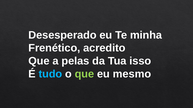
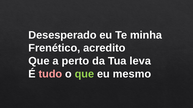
pelas: pelas -> perto (75, 61)
isso: isso -> leva (140, 61)
tudo colour: light blue -> pink (50, 74)
